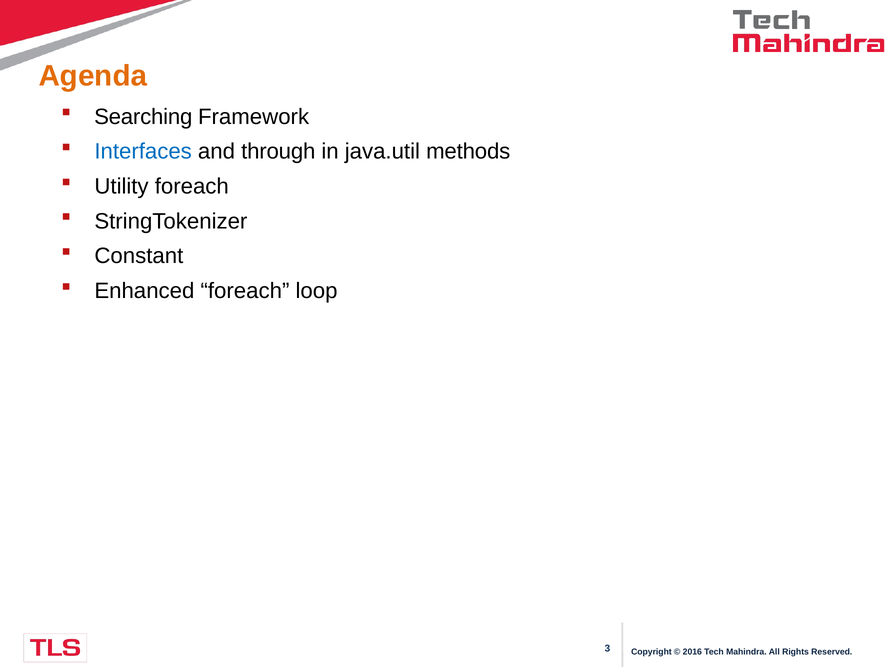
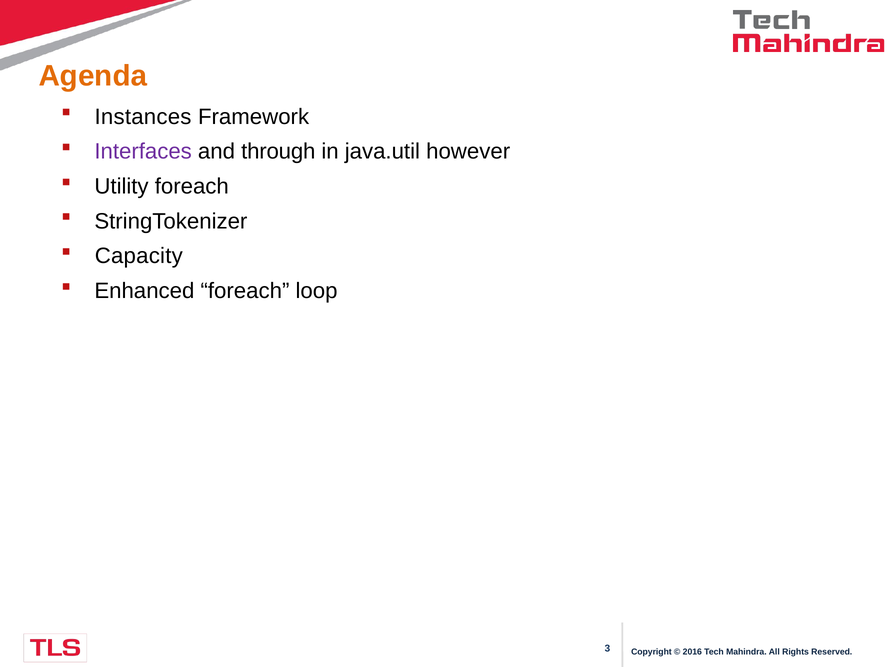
Searching: Searching -> Instances (143, 117)
Interfaces colour: blue -> purple (143, 152)
methods: methods -> however (468, 152)
Constant: Constant -> Capacity (139, 256)
